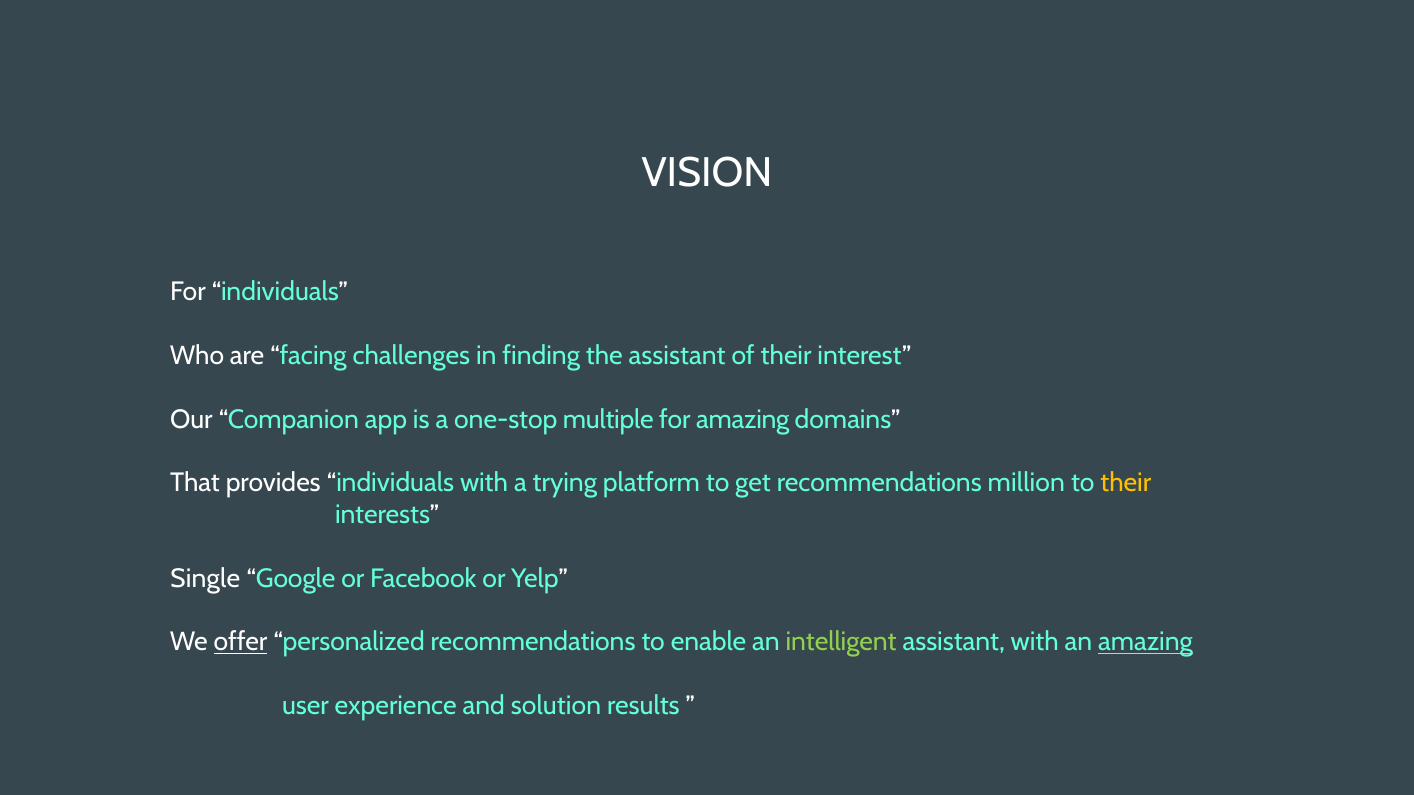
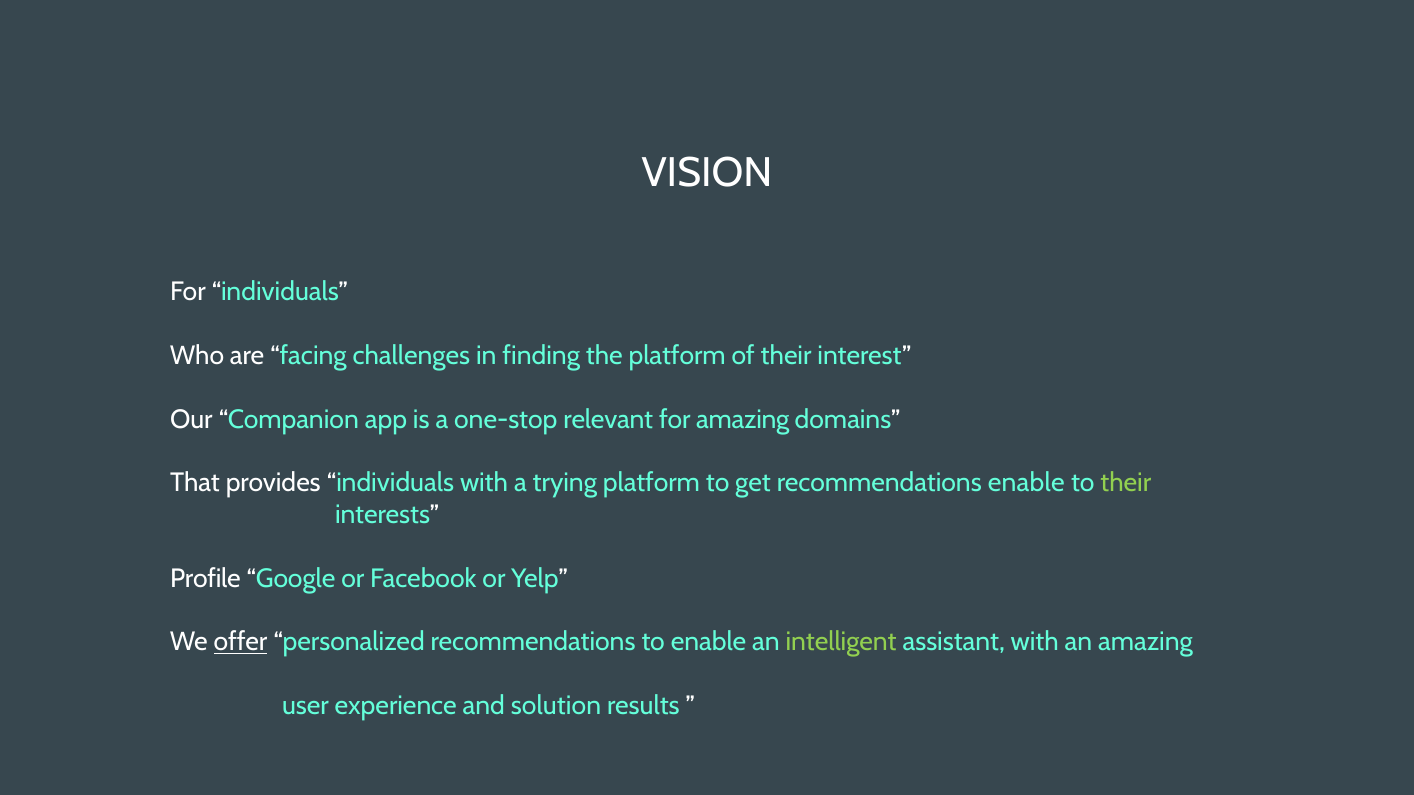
the assistant: assistant -> platform (677, 356)
multiple: multiple -> relevant (608, 420)
recommendations million: million -> enable (1026, 483)
their colour: yellow -> light green (1126, 483)
Single: Single -> Profile (205, 579)
amazing underline: present -> none (1145, 642)
